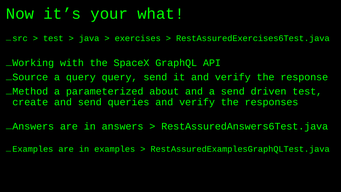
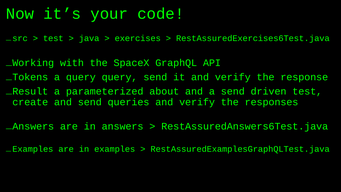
what: what -> code (161, 14)
Source: Source -> Tokens (30, 77)
Method: Method -> Result (30, 91)
